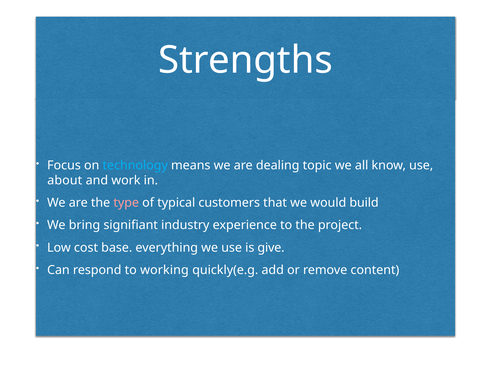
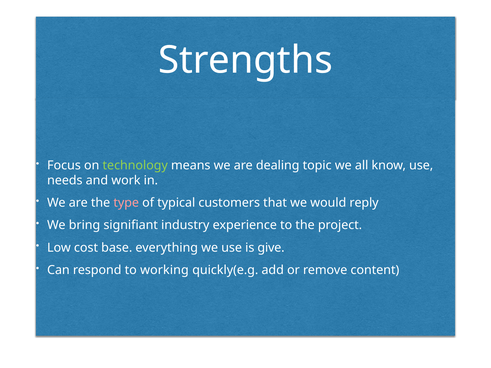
technology colour: light blue -> light green (135, 166)
about: about -> needs (65, 180)
build: build -> reply (364, 203)
